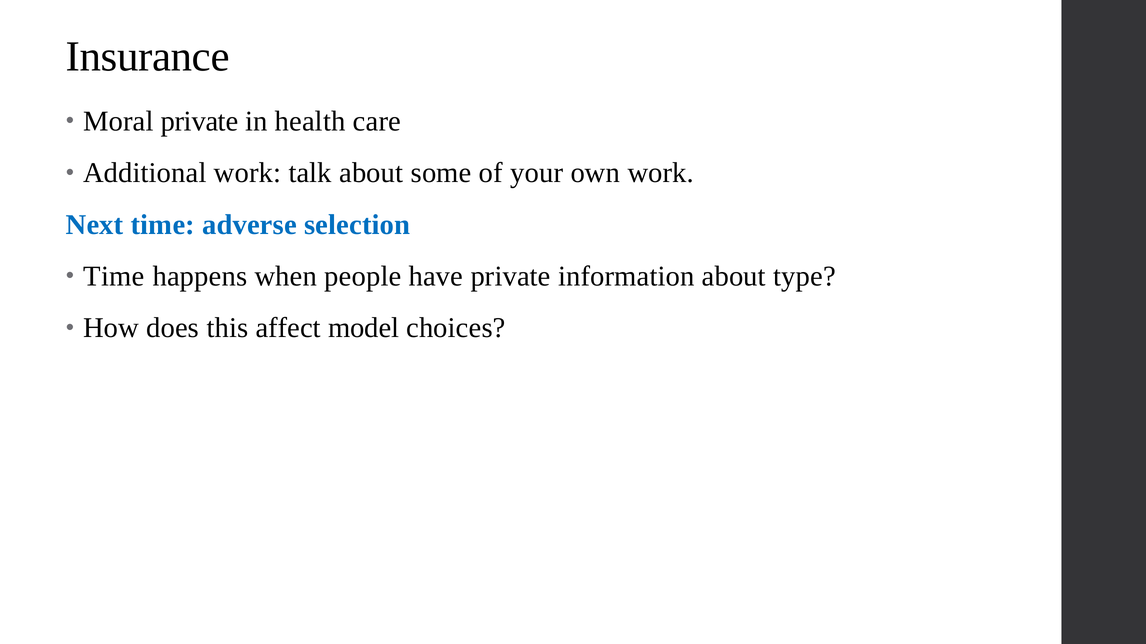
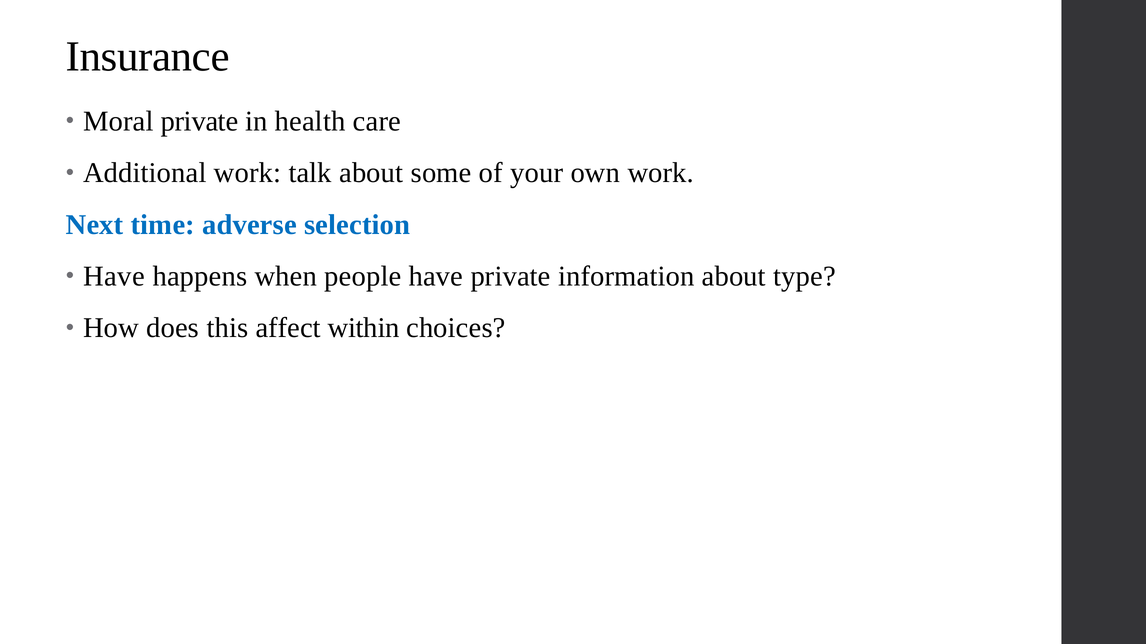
Time: Time -> Have (114, 277)
model: model -> within (364, 328)
